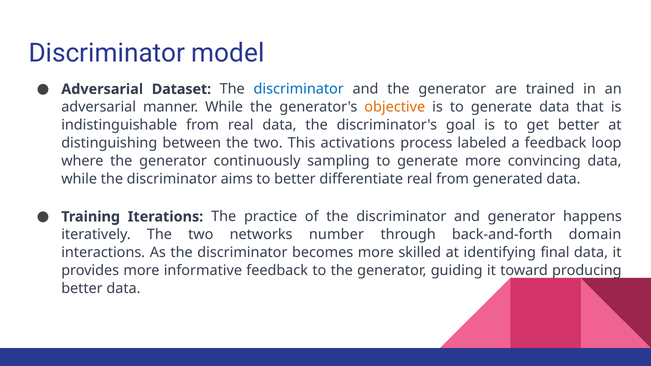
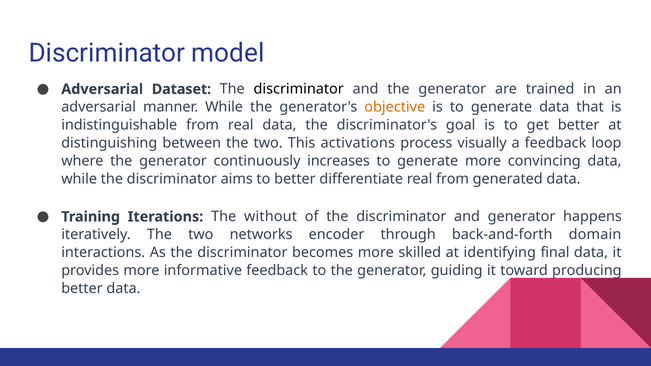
discriminator colour: blue -> black (299, 89)
labeled: labeled -> visually (482, 143)
sampling: sampling -> increases (339, 161)
practice: practice -> without (271, 217)
number: number -> encoder (337, 235)
